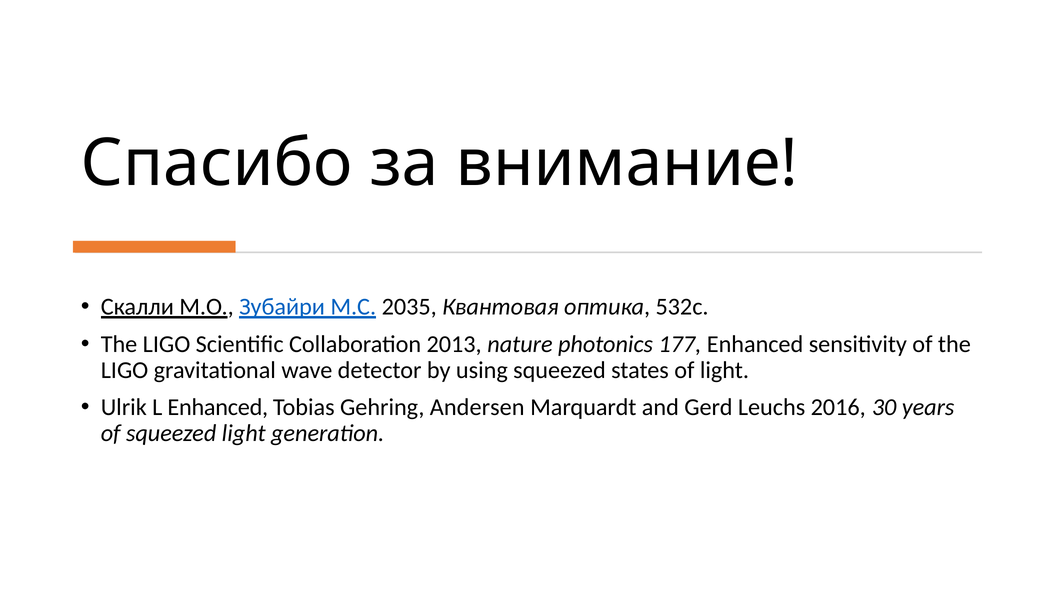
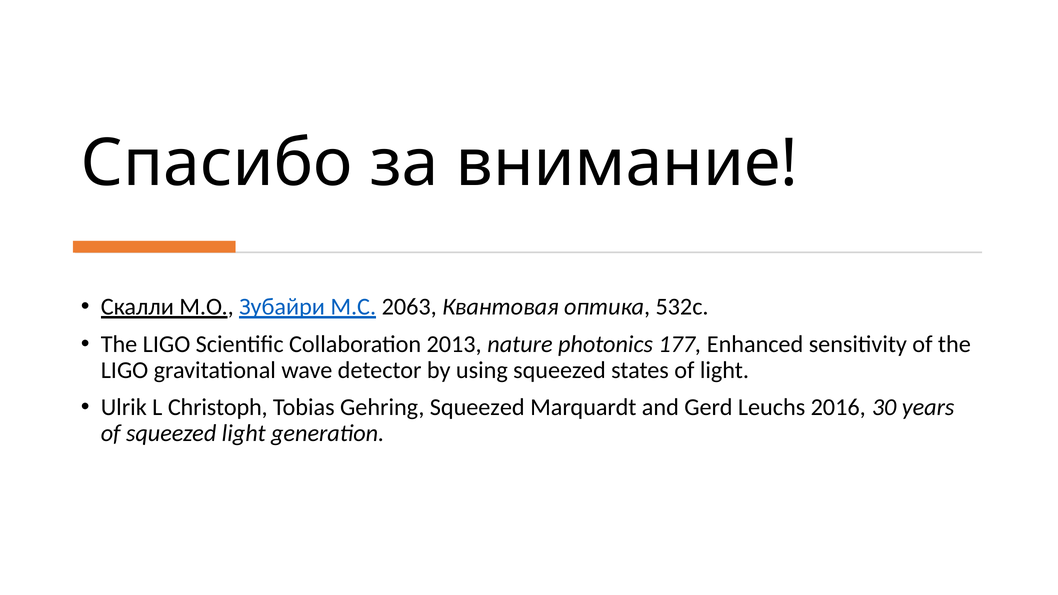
2035: 2035 -> 2063 (409, 307)
L Enhanced: Enhanced -> Christoph (218, 407)
Gehring Andersen: Andersen -> Squeezed (477, 407)
